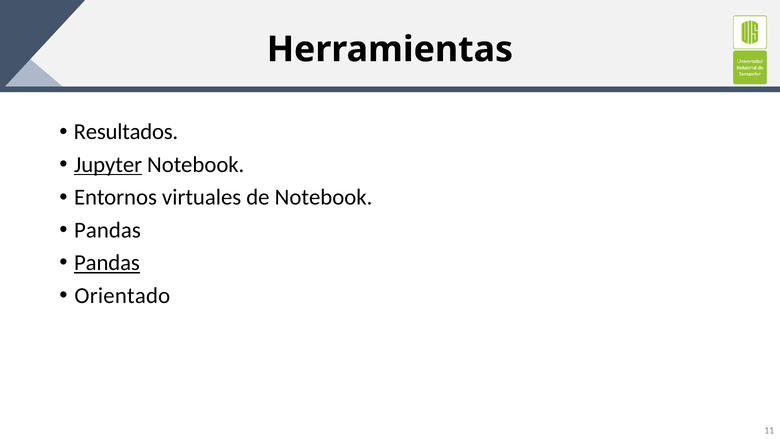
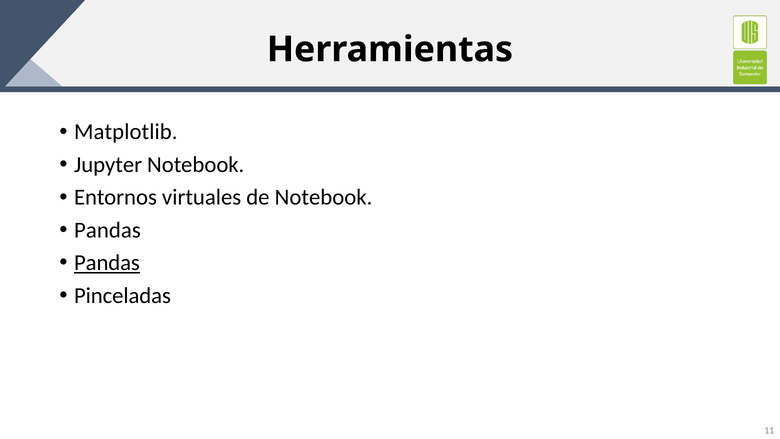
Resultados: Resultados -> Matplotlib (126, 132)
Jupyter underline: present -> none (108, 165)
Orientado: Orientado -> Pinceladas (123, 295)
